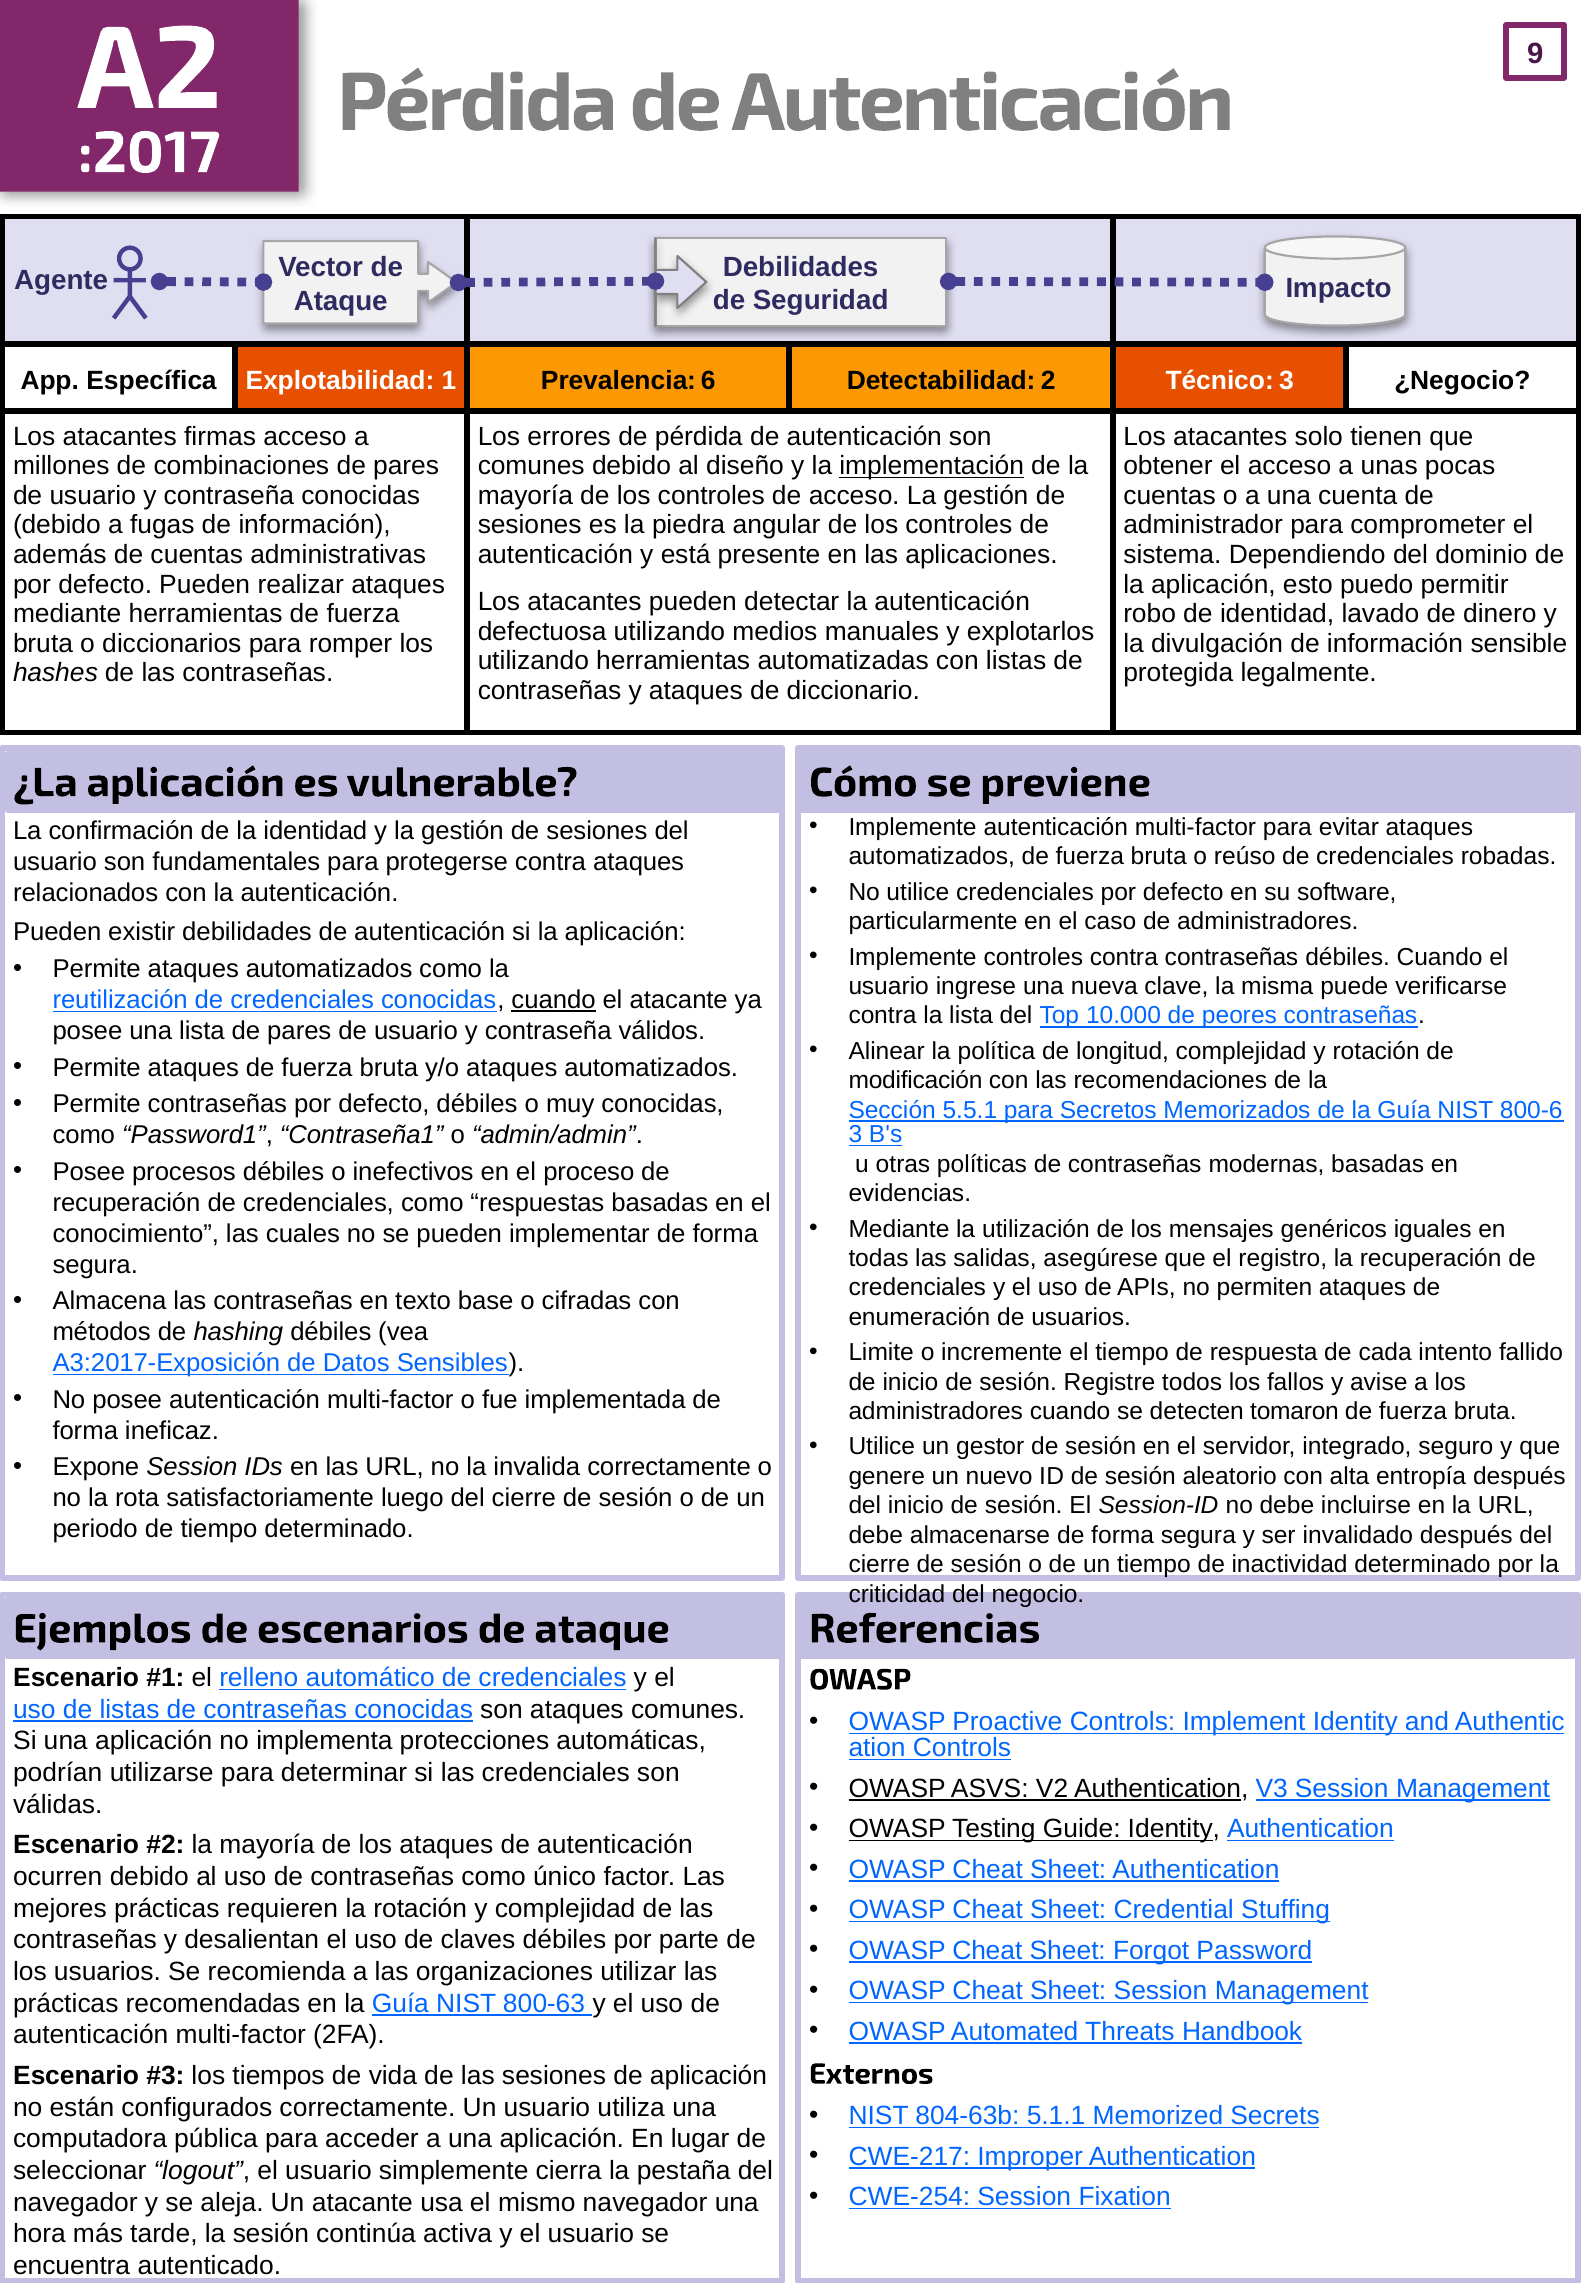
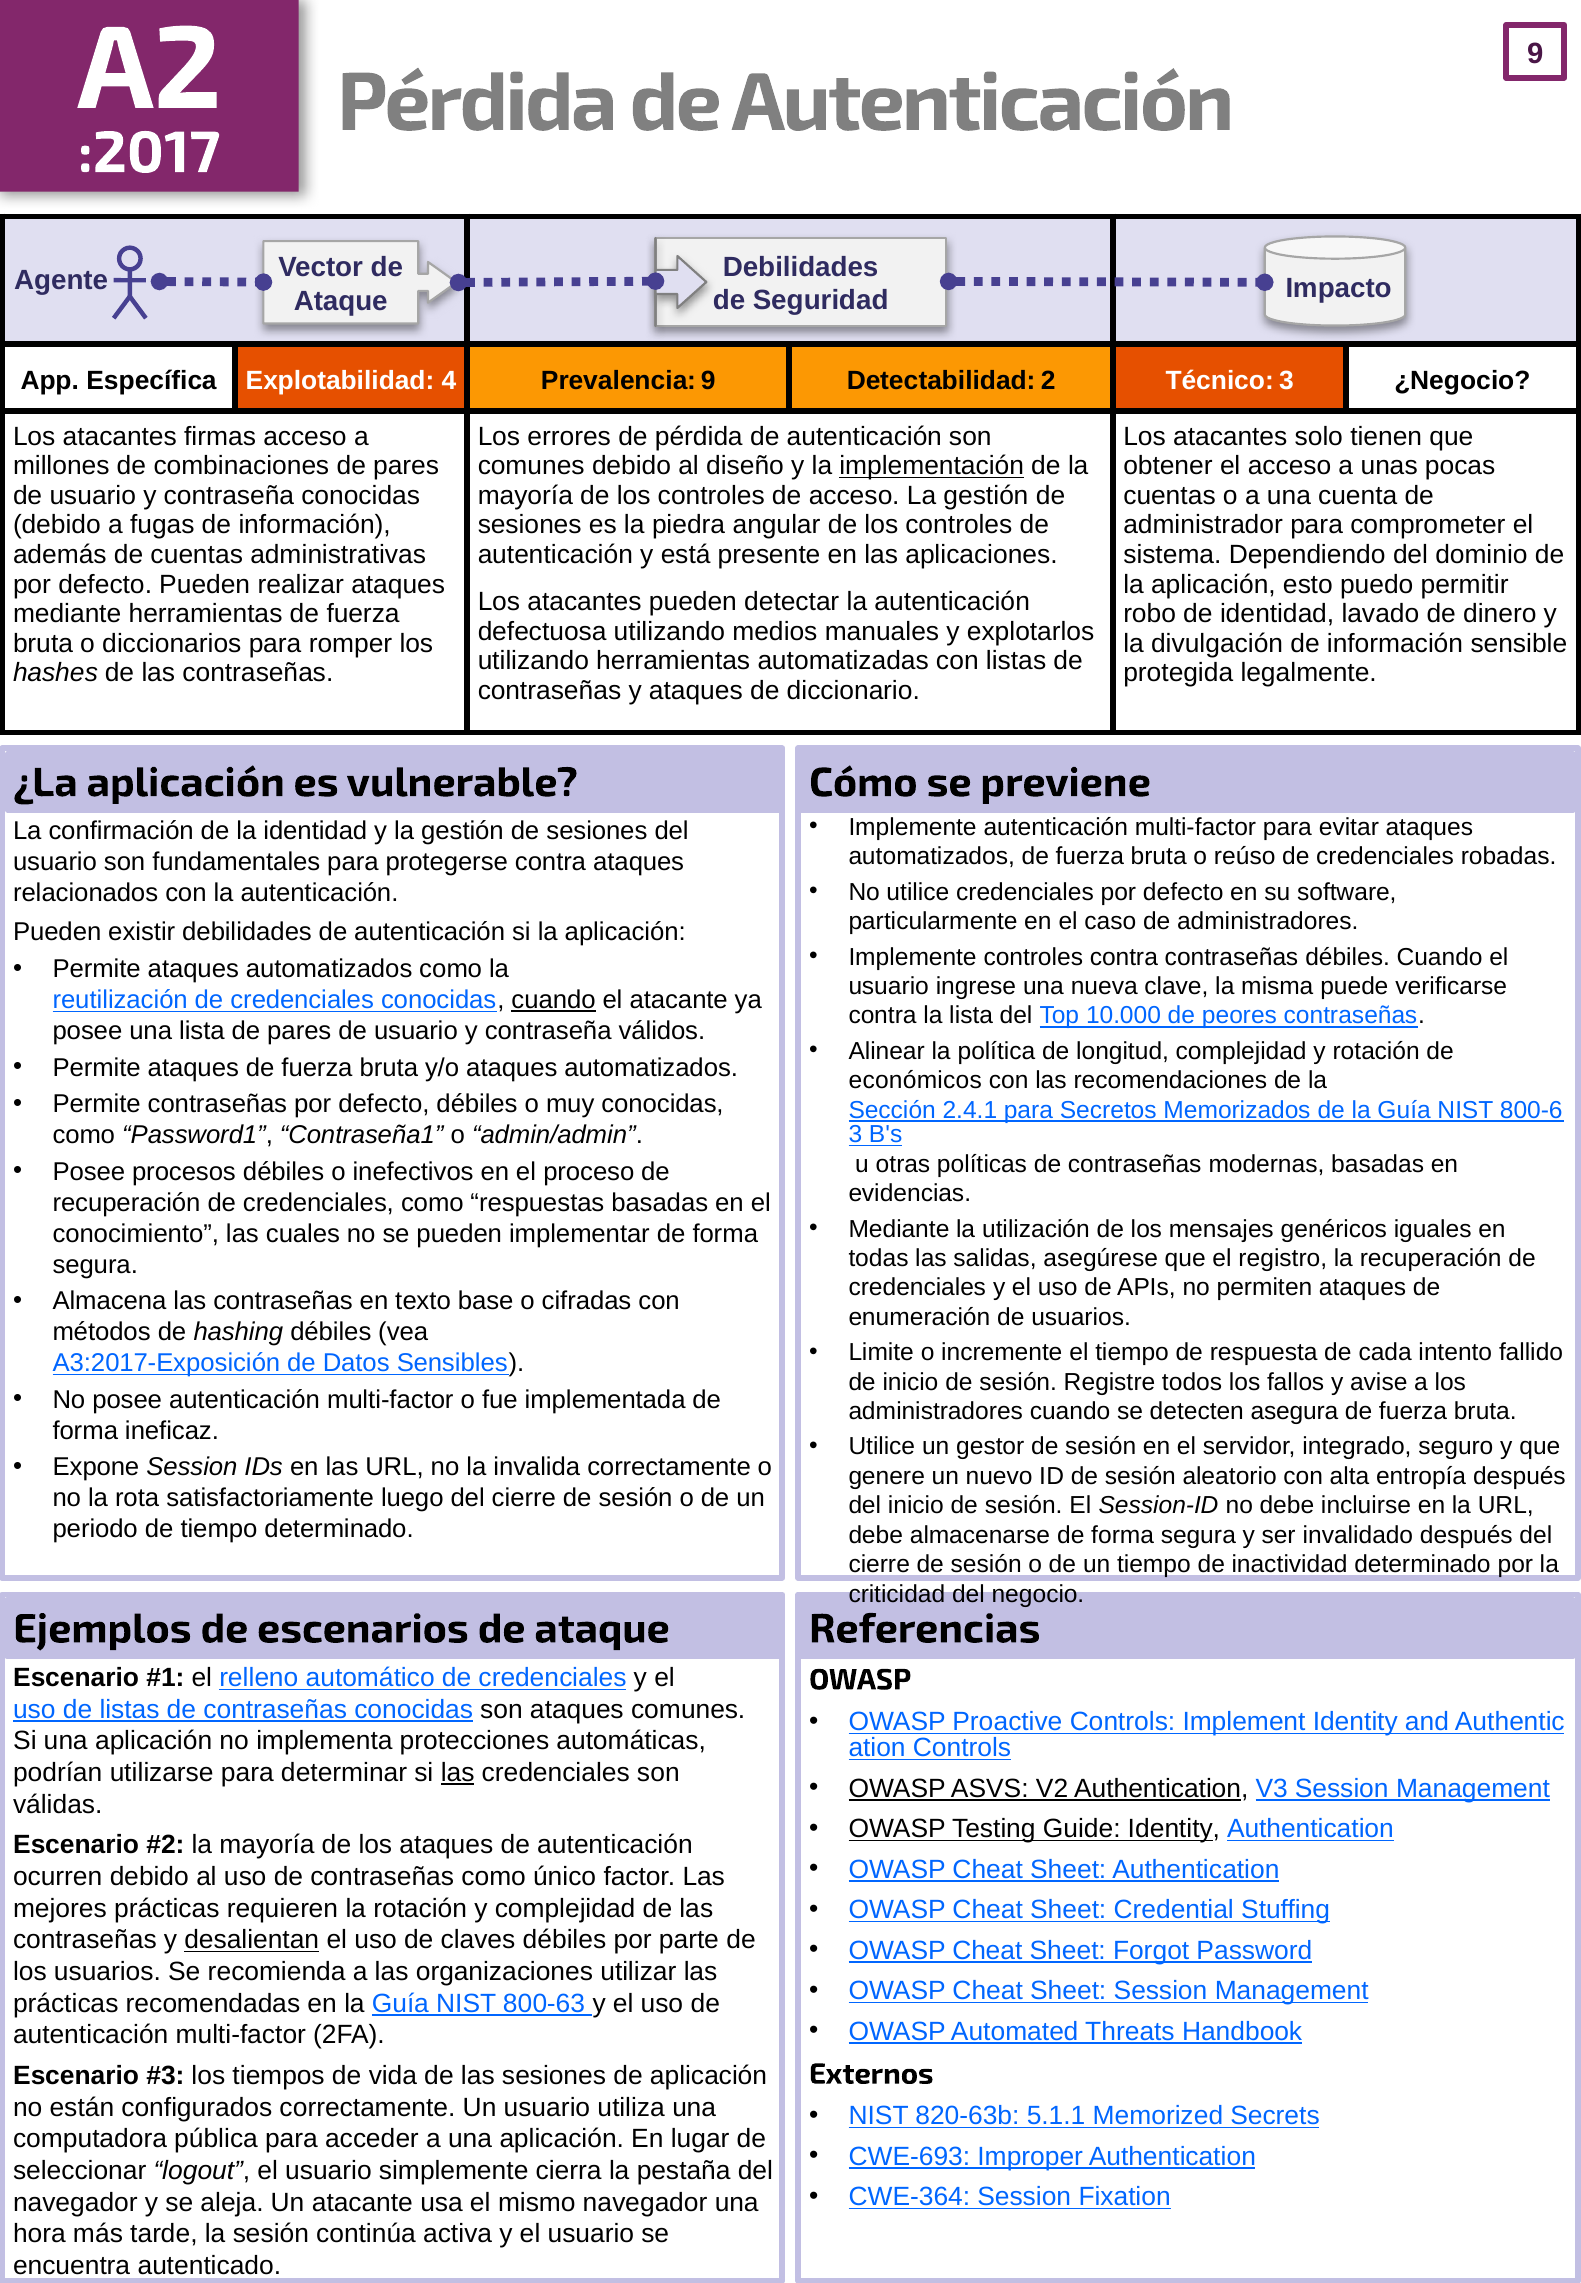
1: 1 -> 4 (449, 381)
Prevalencia 6: 6 -> 9 (708, 381)
modificación: modificación -> económicos (915, 1081)
5.5.1: 5.5.1 -> 2.4.1 (970, 1110)
tomaron: tomaron -> asegura (1294, 1412)
las underline: none -> present (458, 1773)
desalientan underline: none -> present (252, 1941)
804-63b: 804-63b -> 820-63b (967, 2117)
CWE-217: CWE-217 -> CWE-693 (909, 2157)
CWE-254: CWE-254 -> CWE-364 (909, 2198)
